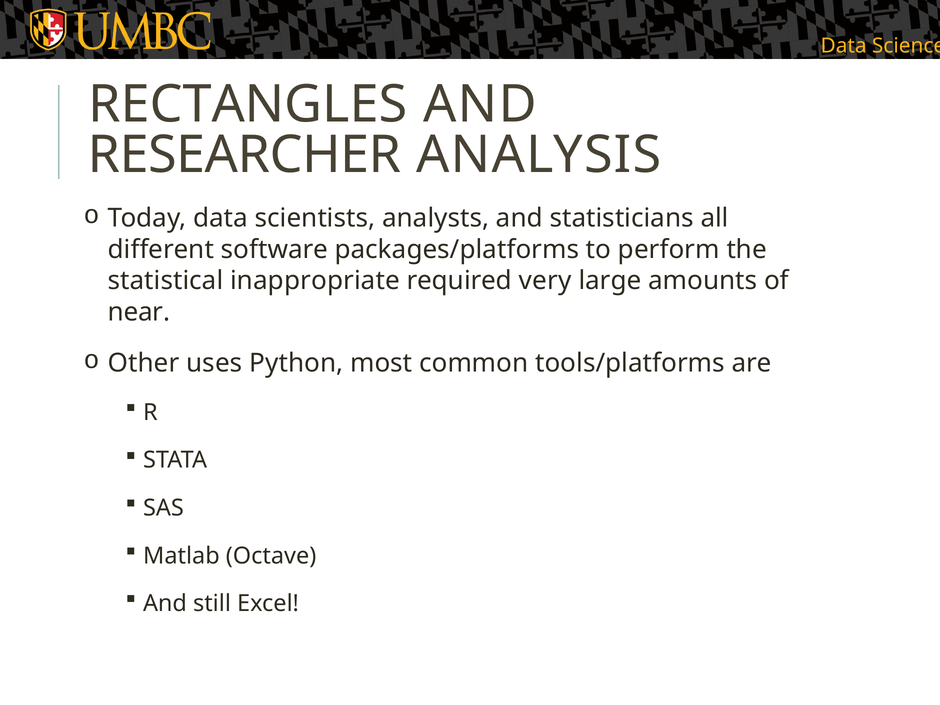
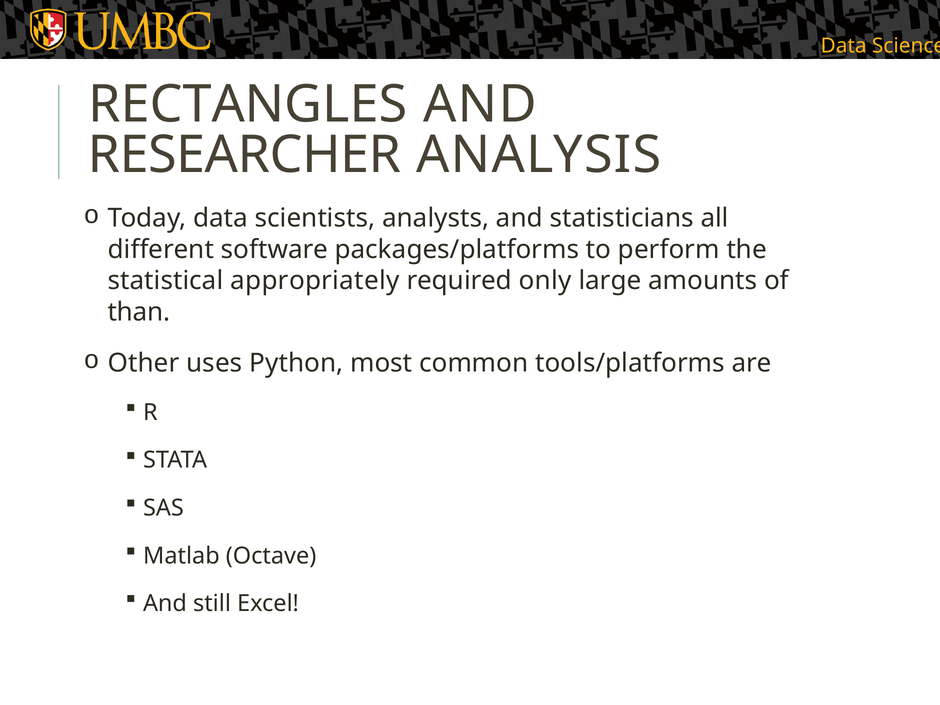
inappropriate: inappropriate -> appropriately (315, 281)
very: very -> only (545, 281)
near: near -> than (139, 312)
